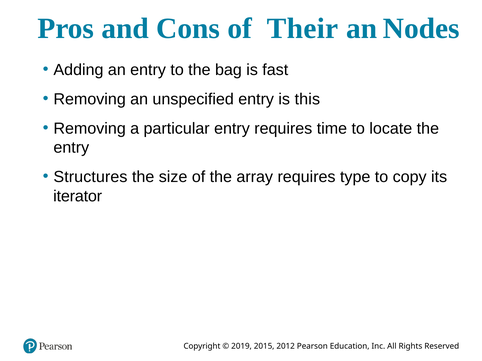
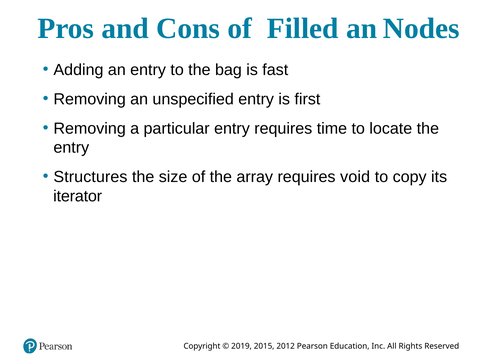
Their: Their -> Filled (303, 28)
this: this -> first (307, 99)
type: type -> void (355, 177)
